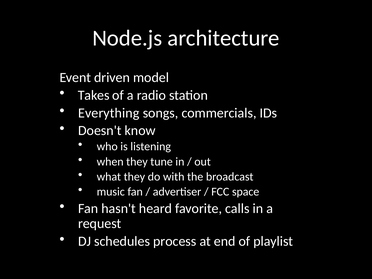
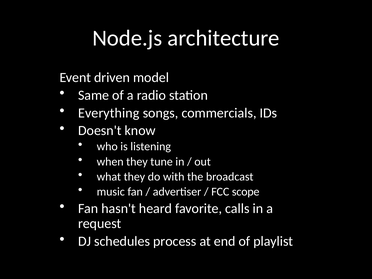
Takes: Takes -> Same (94, 95)
space: space -> scope (246, 192)
